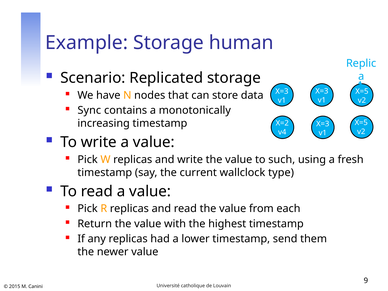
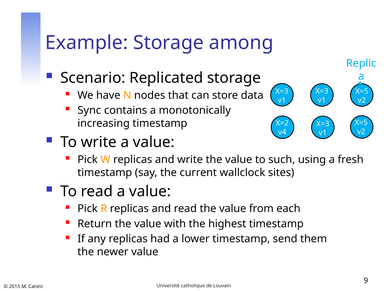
human: human -> among (241, 43)
type: type -> sites (281, 172)
